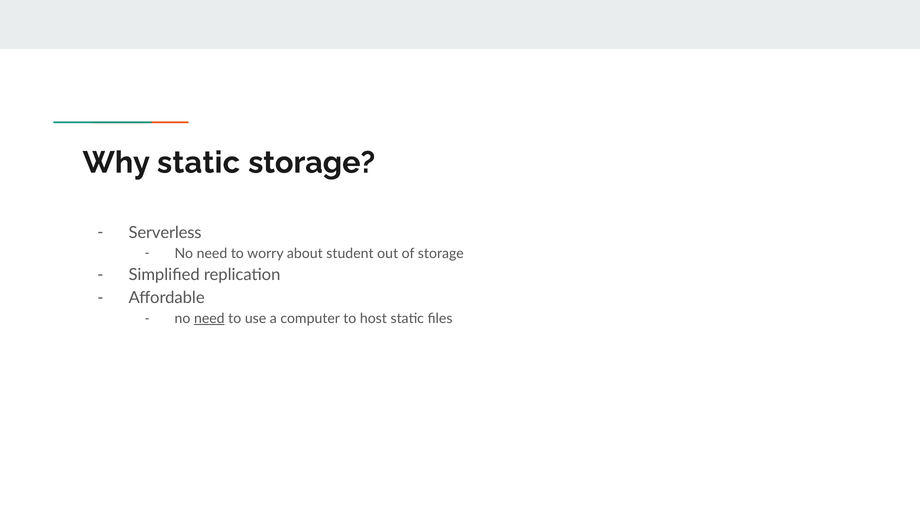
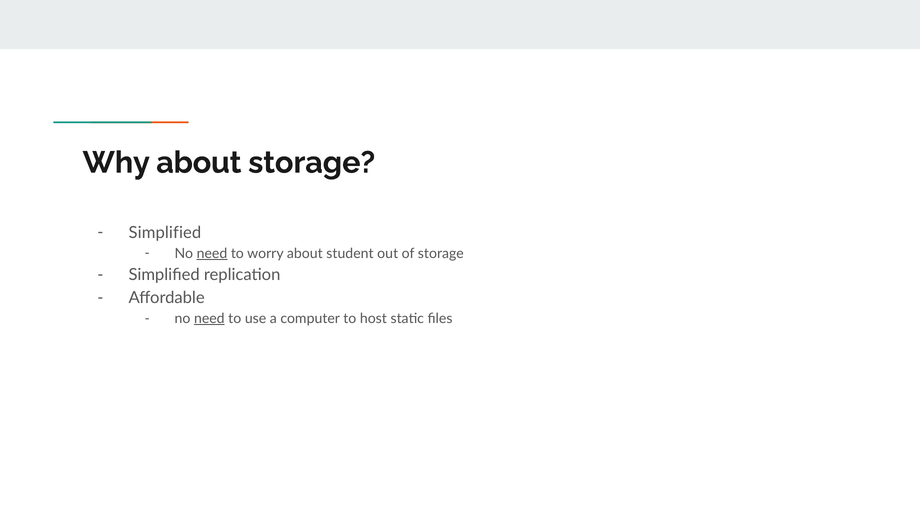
Why static: static -> about (199, 162)
Serverless: Serverless -> Simplified (165, 232)
need underline: none -> present (212, 253)
